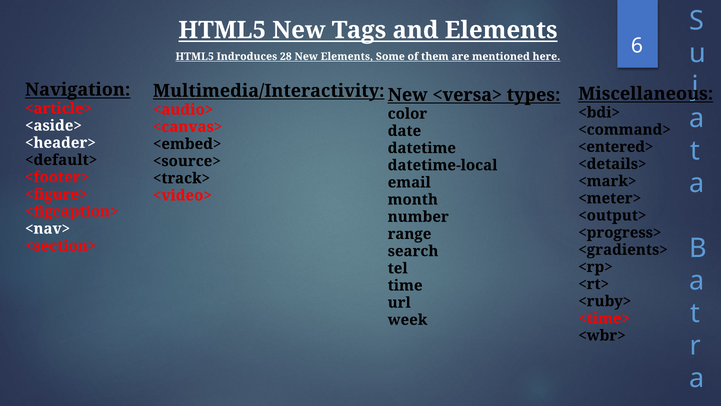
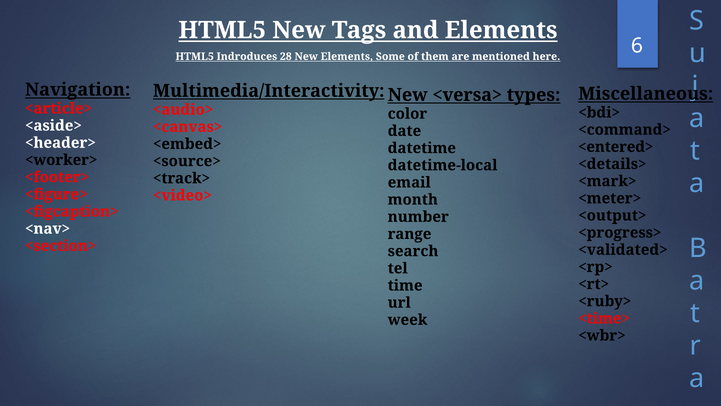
<default>: <default> -> <worker> (61, 160)
<gradients>: <gradients> -> <validated> (623, 250)
